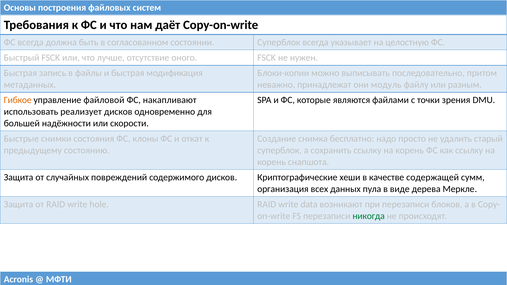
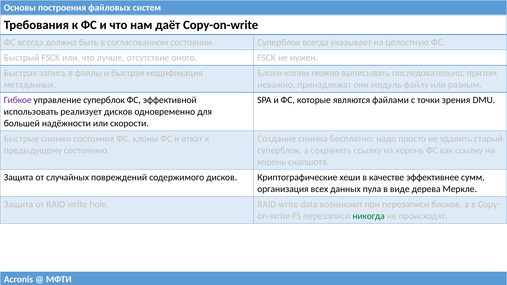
Гибкое colour: orange -> purple (18, 100)
управление файловой: файловой -> суперблок (104, 100)
накапливают: накапливают -> эффективной (170, 100)
содержащей: содержащей -> эффективнее (433, 177)
